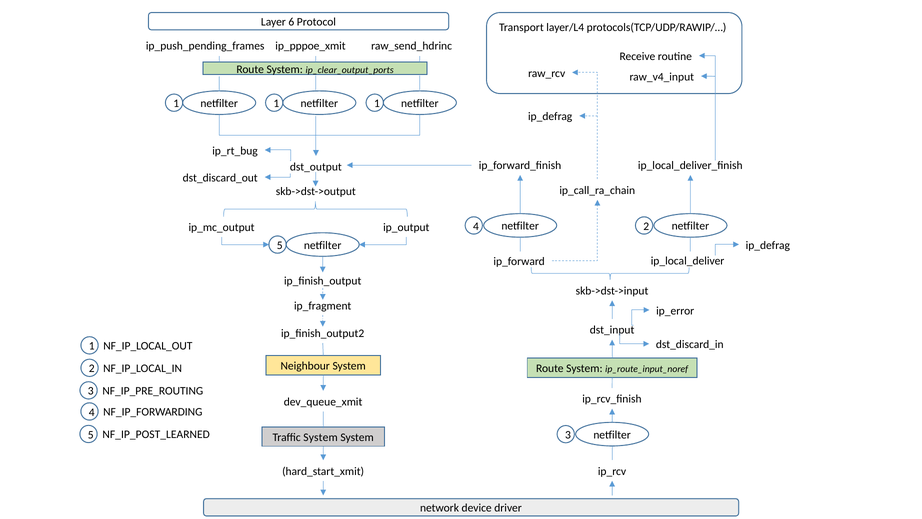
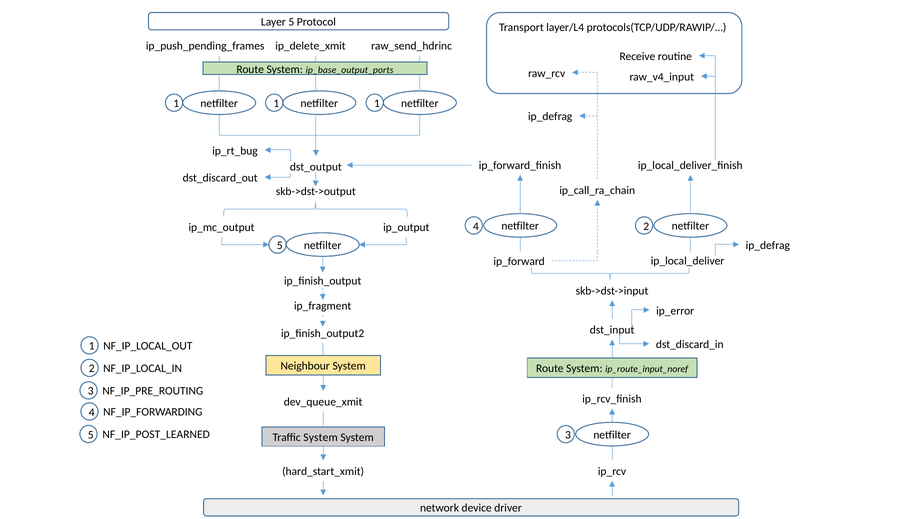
Layer 6: 6 -> 5 (291, 22)
ip_pppoe_xmit: ip_pppoe_xmit -> ip_delete_xmit (310, 46)
ip_clear_output_ports: ip_clear_output_ports -> ip_base_output_ports (350, 70)
